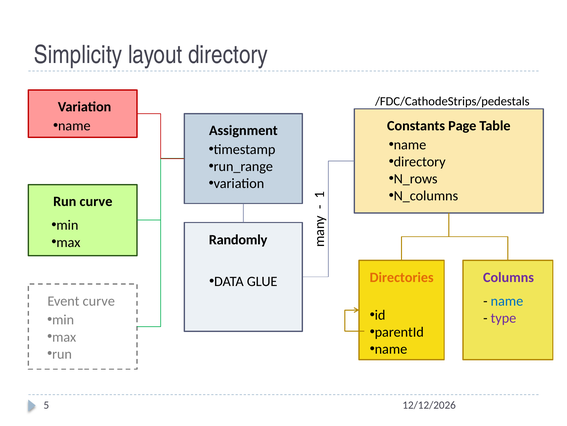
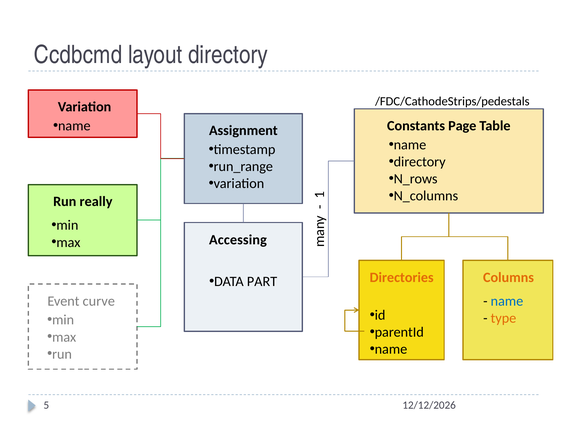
Simplicity: Simplicity -> Ccdbcmd (78, 55)
Run curve: curve -> really (96, 201)
Randomly: Randomly -> Accessing (238, 240)
Columns colour: purple -> orange (508, 277)
GLUE: GLUE -> PART (262, 281)
type colour: purple -> orange (503, 318)
